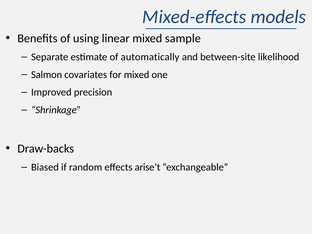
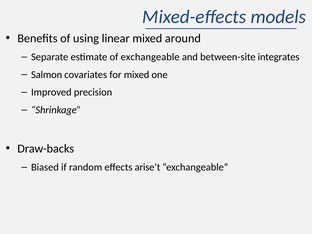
sample: sample -> around (183, 38)
of automatically: automatically -> exchangeable (150, 57)
likelihood: likelihood -> integrates (279, 57)
